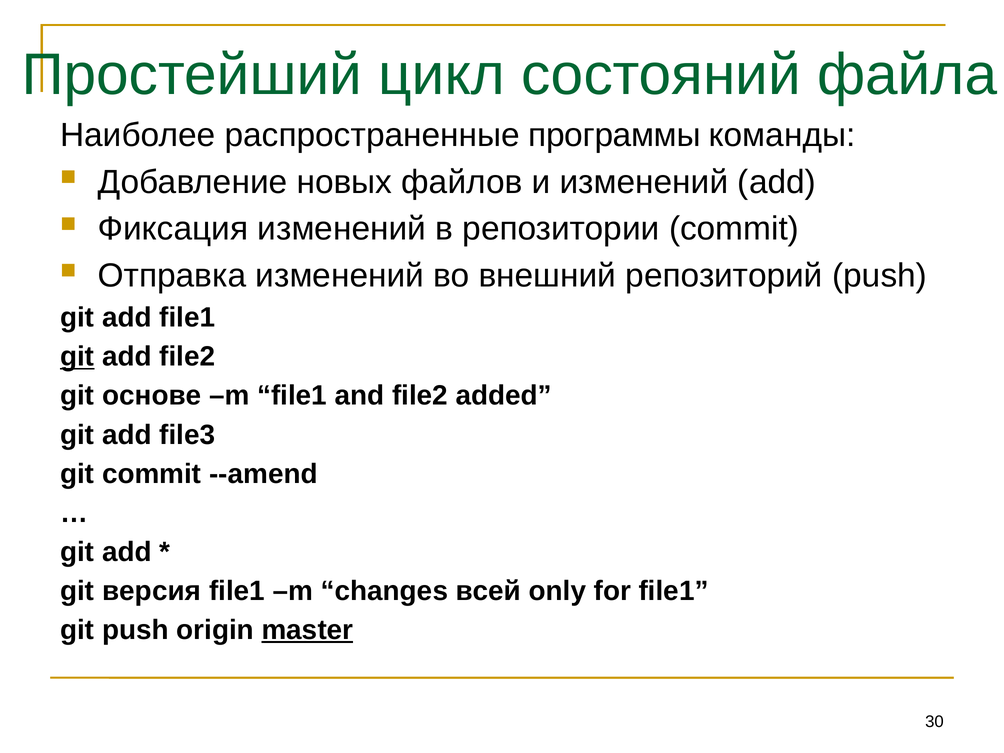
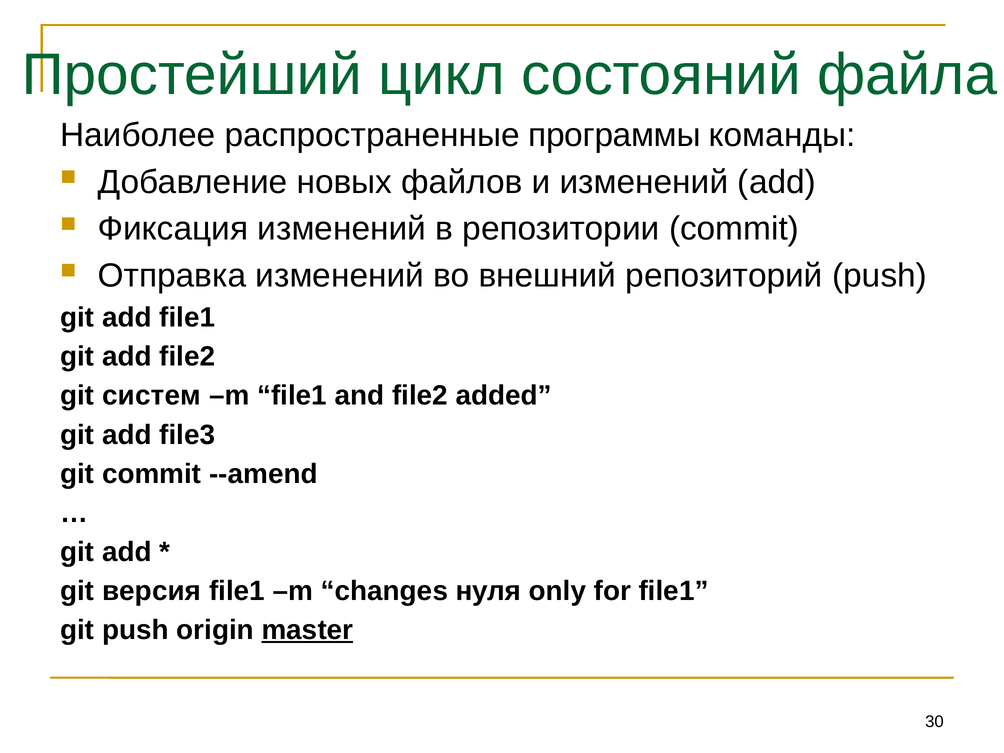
git underline: present -> none (77, 357)
основе: основе -> систем (152, 396)
всей: всей -> нуля (488, 591)
